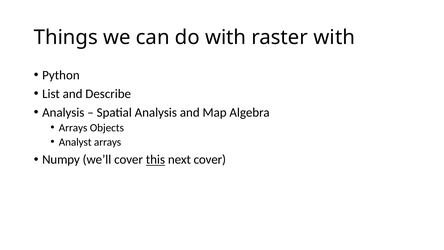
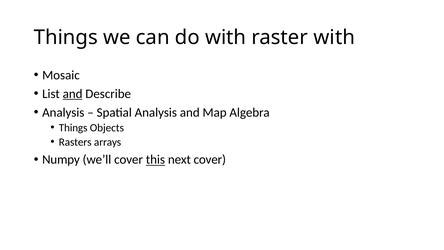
Python: Python -> Mosaic (61, 75)
and underline: none -> present (73, 94)
Arrays: Arrays -> Things (73, 128)
Analyst: Analyst -> Rasters (75, 142)
